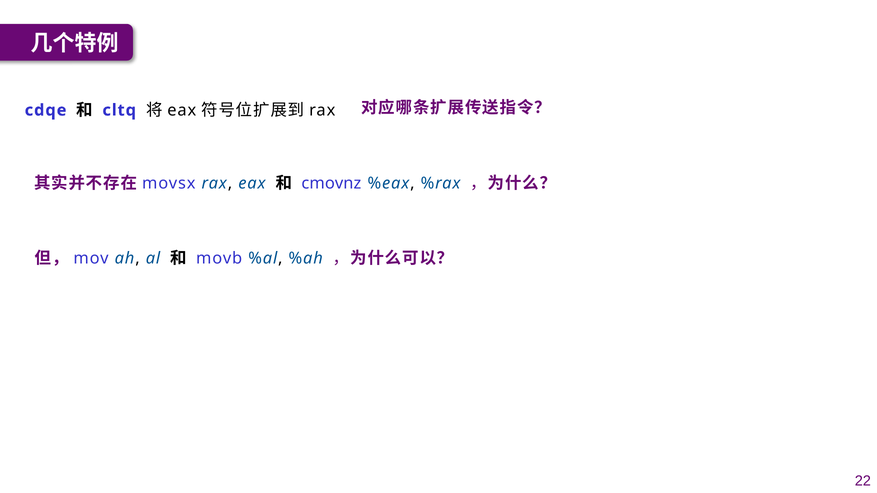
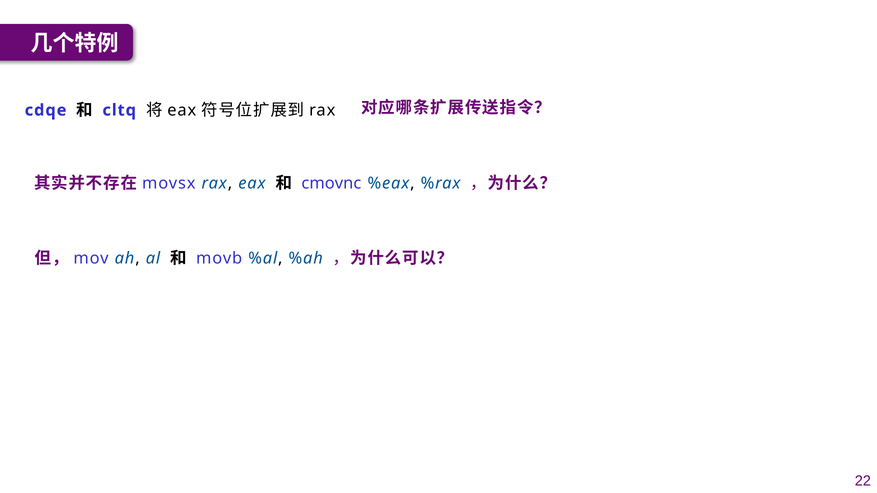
cmovnz: cmovnz -> cmovnc (331, 183)
